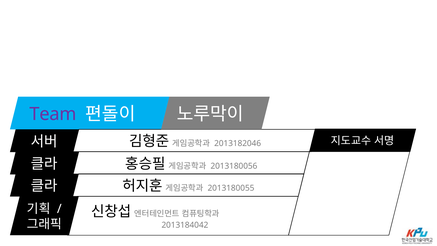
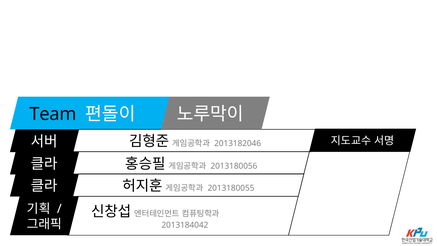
Team colour: purple -> black (53, 114)
